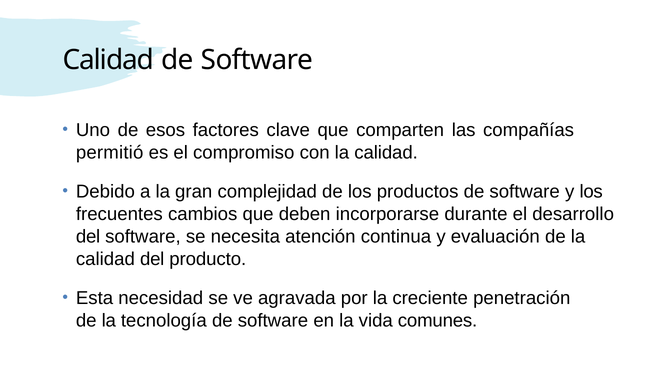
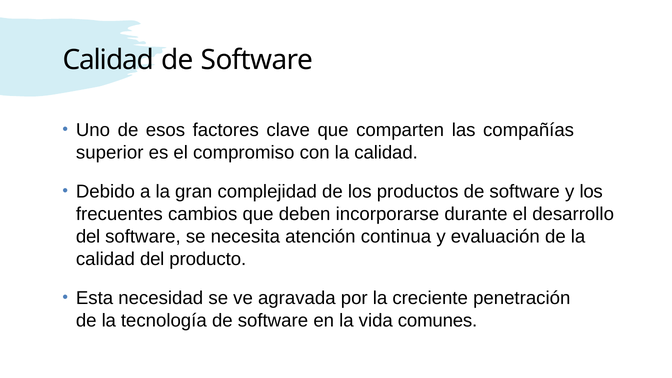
permitió: permitió -> superior (110, 153)
